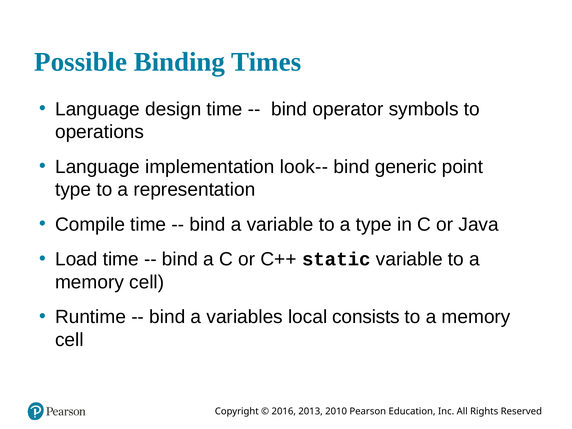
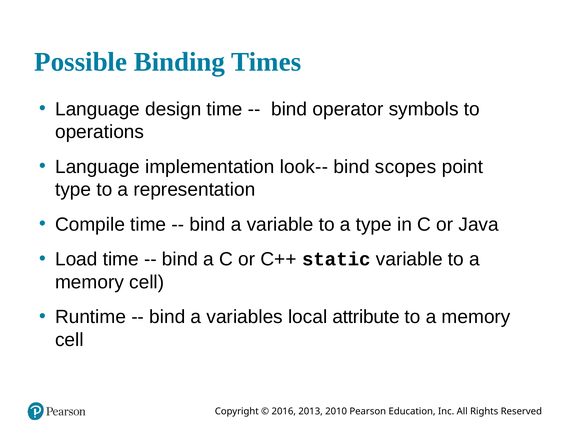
generic: generic -> scopes (406, 167)
consists: consists -> attribute (366, 317)
